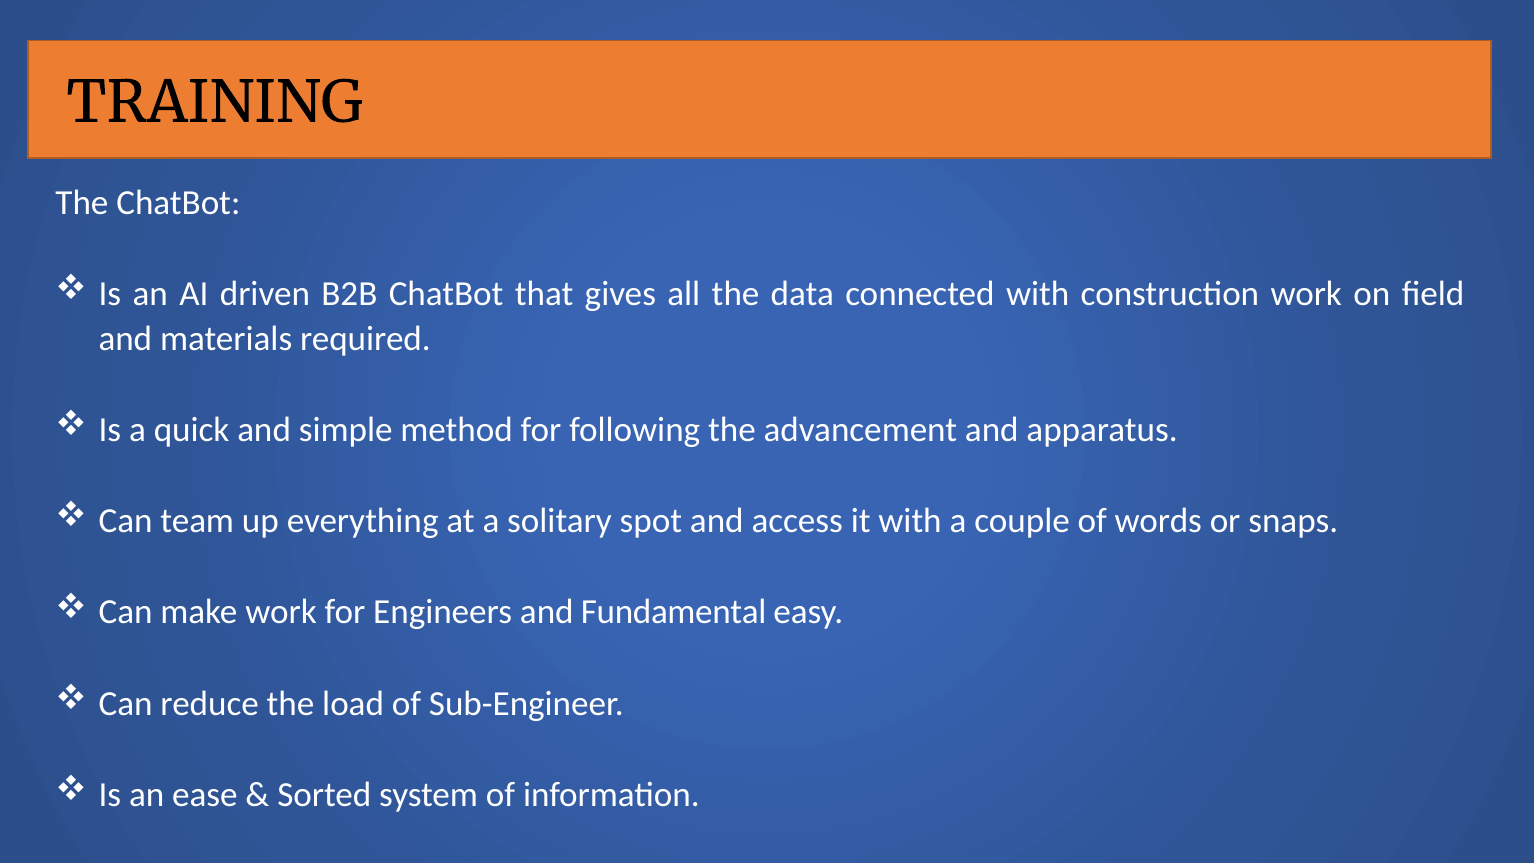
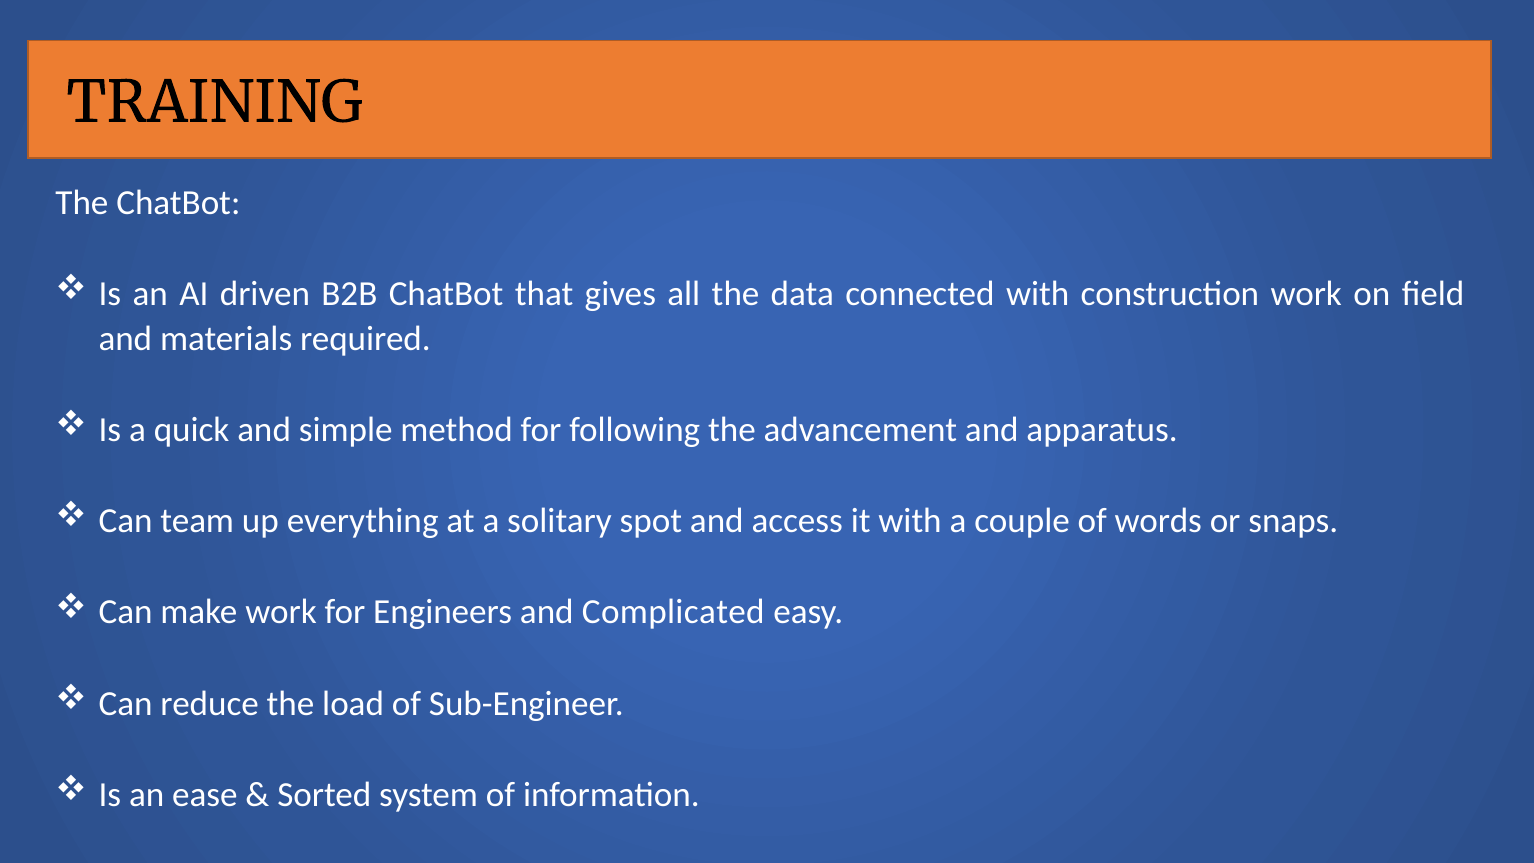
Fundamental: Fundamental -> Complicated (673, 612)
